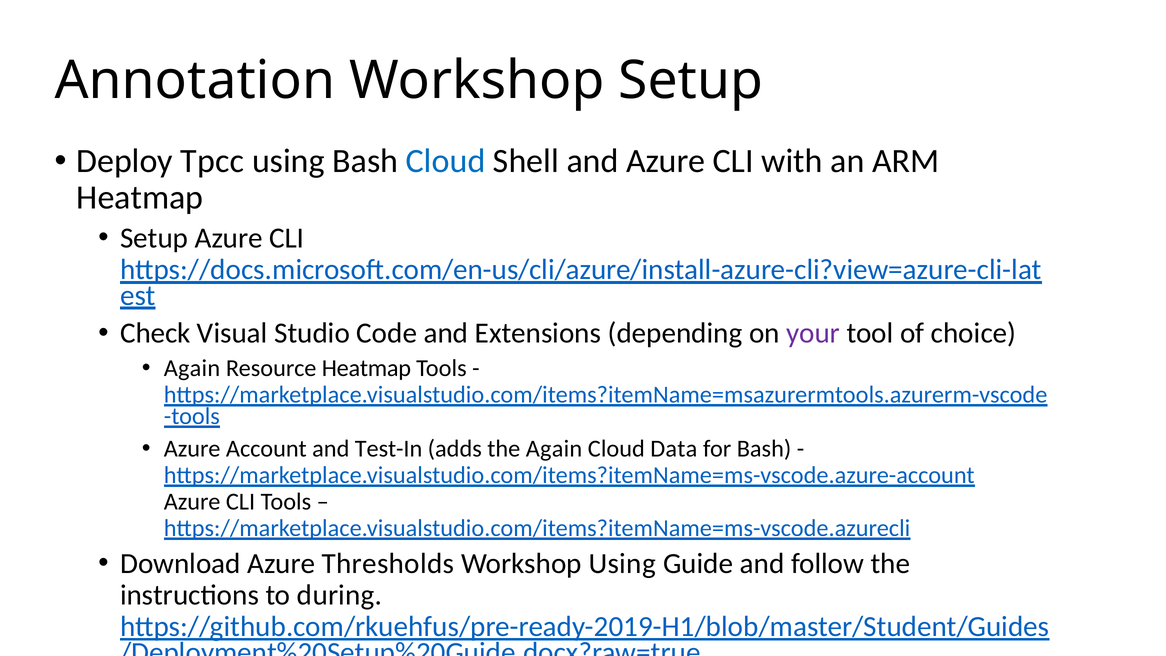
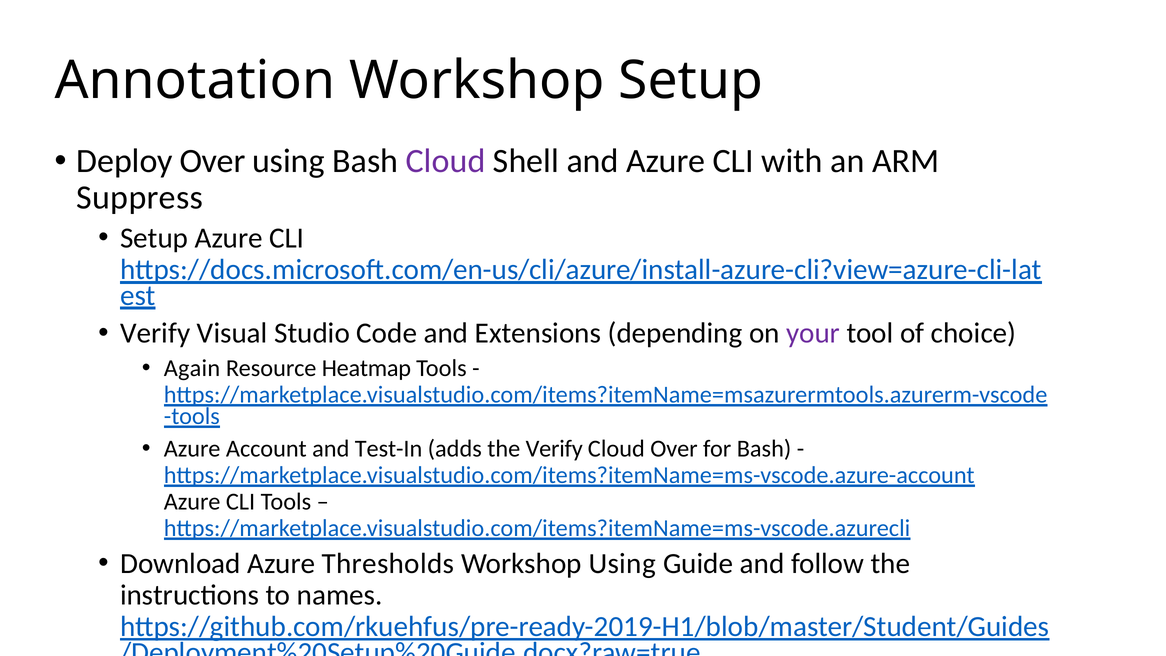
Deploy Tpcc: Tpcc -> Over (213, 161)
Cloud colour: blue -> purple (446, 161)
Heatmap: Heatmap -> Suppress (140, 198)
Check: Check -> Verify (155, 333)
the Again: Again -> Verify (554, 449)
Cloud Data: Data -> Over (674, 449)
during: during -> names (340, 595)
